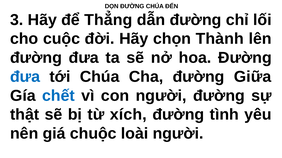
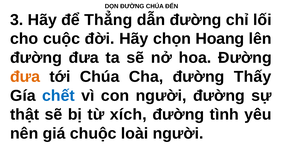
Thành: Thành -> Hoang (220, 39)
đưa colour: blue -> orange (25, 77)
Giữa: Giữa -> Thấy (253, 77)
